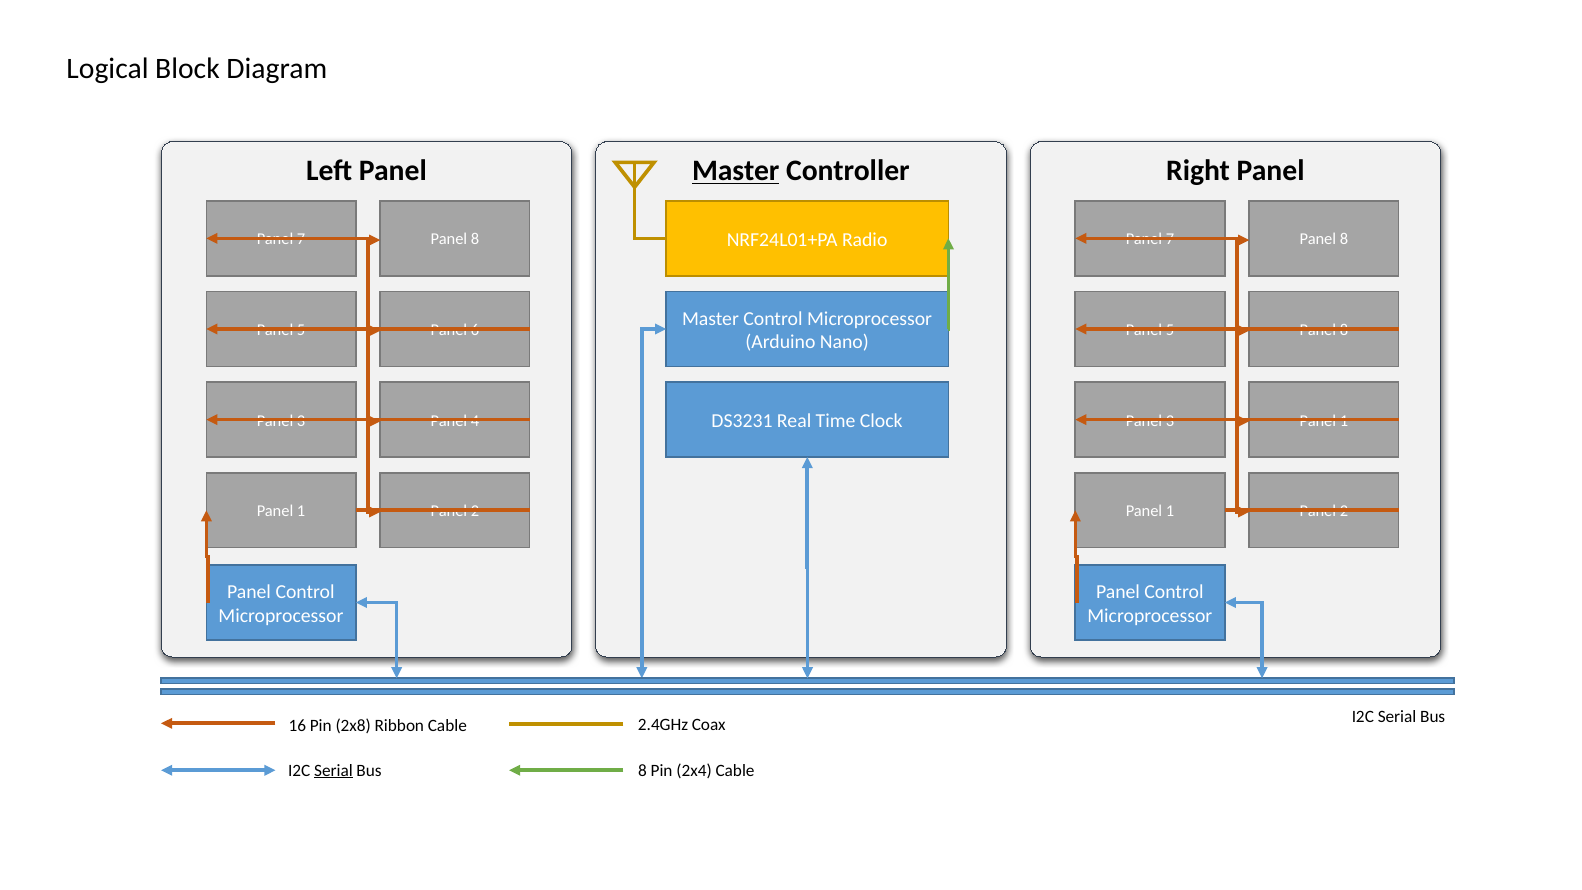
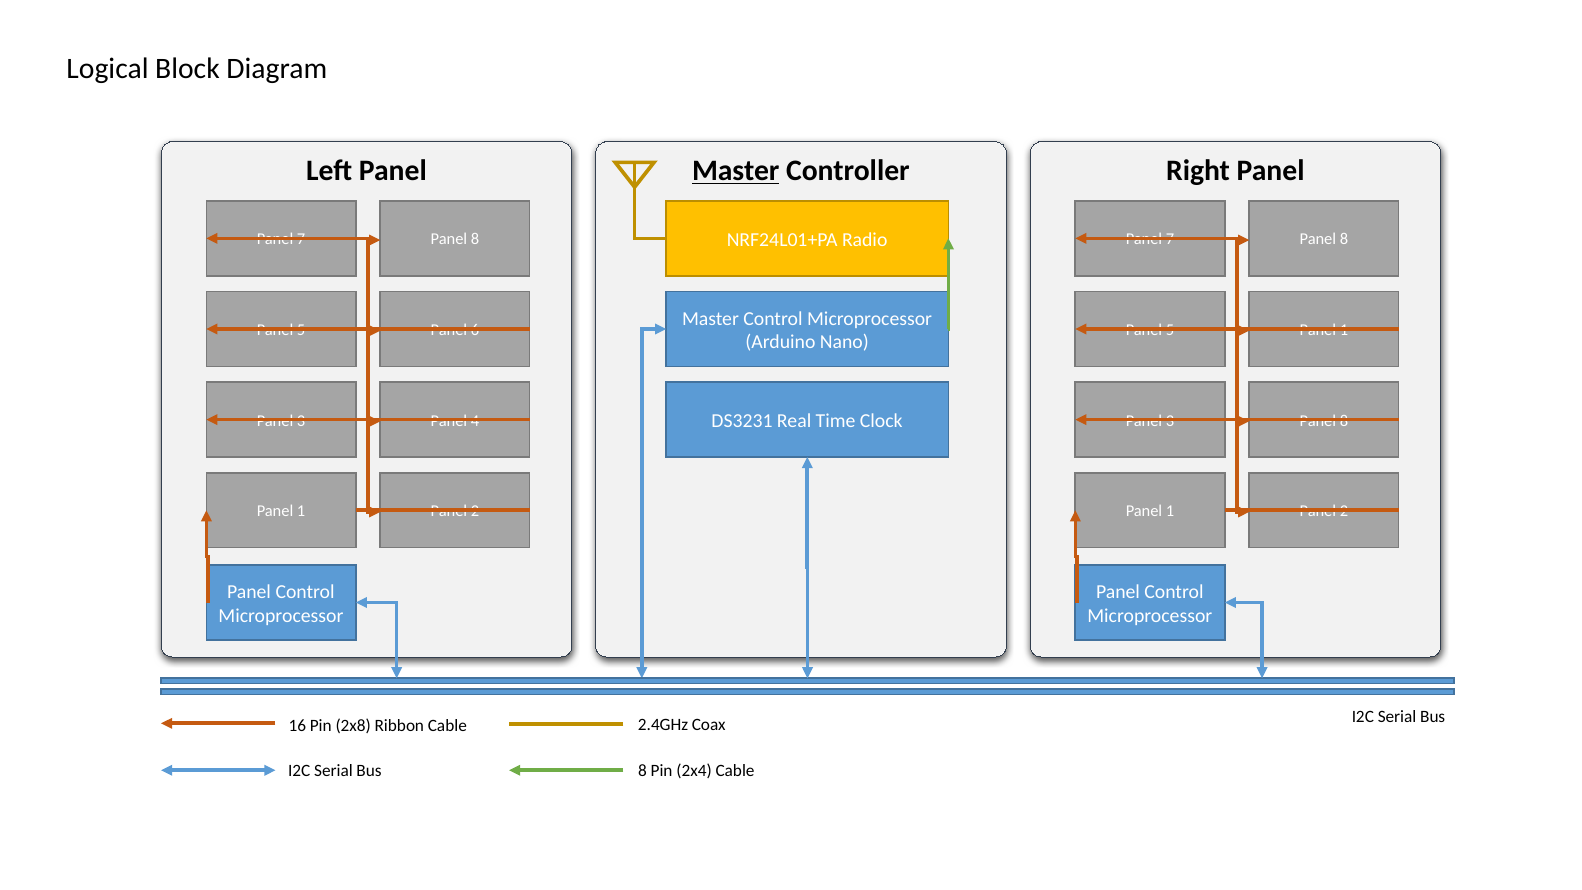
5 Panel 8: 8 -> 1 (1344, 330)
3 Panel 1: 1 -> 8 (1344, 421)
Serial underline: present -> none (333, 770)
